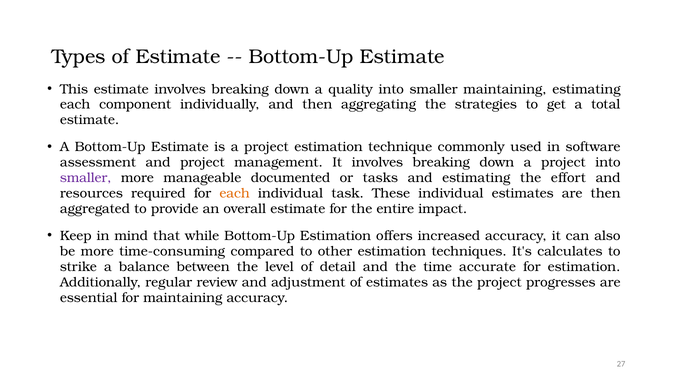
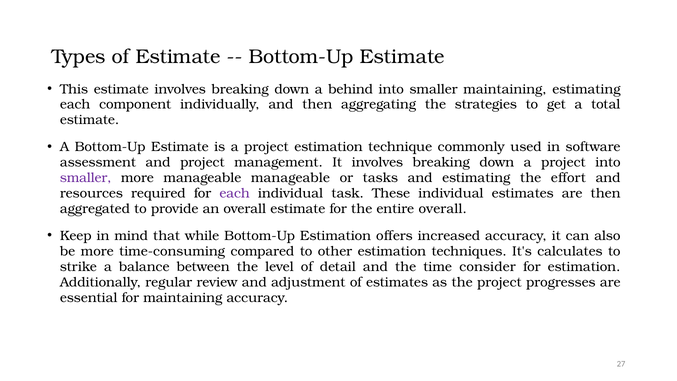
quality: quality -> behind (351, 89)
manageable documented: documented -> manageable (290, 178)
each colour: orange -> purple (235, 193)
entire impact: impact -> overall (443, 209)
accurate: accurate -> consider (487, 267)
